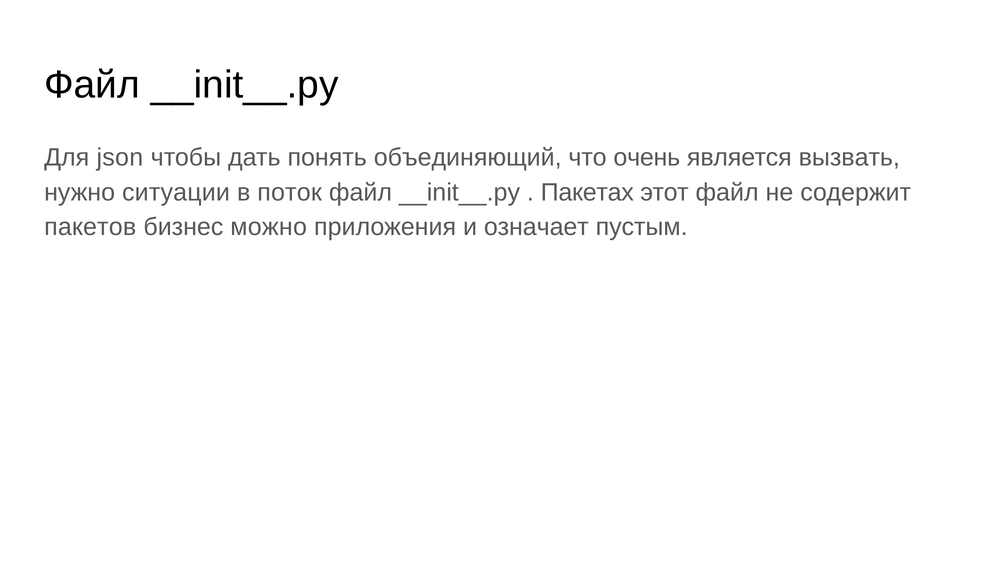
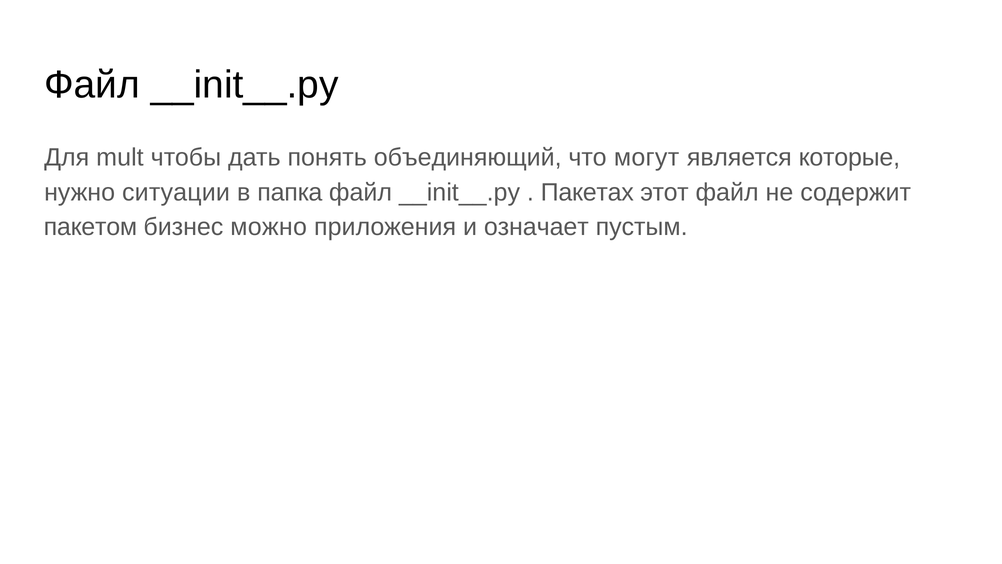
json: json -> mult (120, 158)
очень: очень -> могут (647, 158)
вызвать: вызвать -> которые (849, 158)
поток: поток -> папка (290, 192)
пакетов: пакетов -> пакетом (90, 227)
